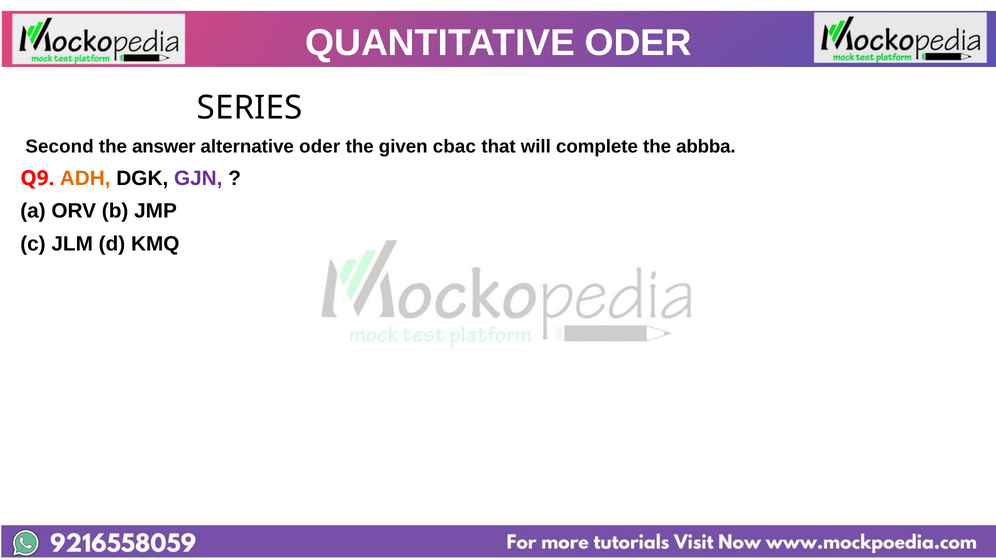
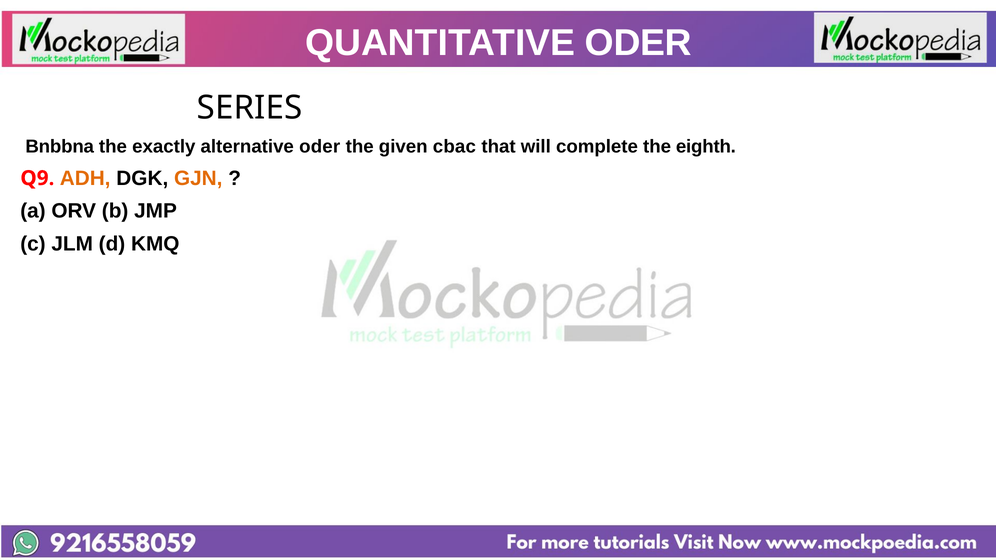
Second: Second -> Bnbbna (60, 147)
answer: answer -> exactly (164, 147)
abbba: abbba -> eighth (706, 147)
GJN colour: purple -> orange (198, 178)
